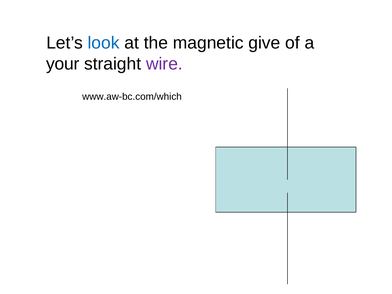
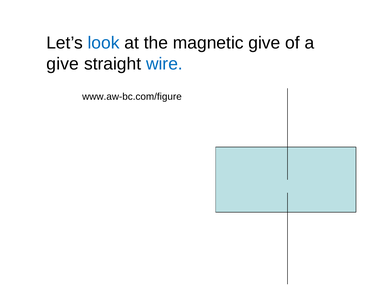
your: your -> give (63, 64)
wire colour: purple -> blue (164, 64)
www.aw-bc.com/which: www.aw-bc.com/which -> www.aw-bc.com/figure (132, 97)
